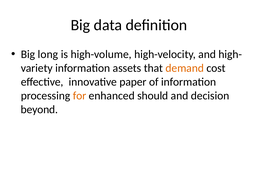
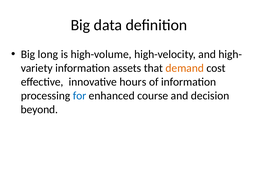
paper: paper -> hours (133, 82)
for colour: orange -> blue (80, 95)
should: should -> course (153, 95)
